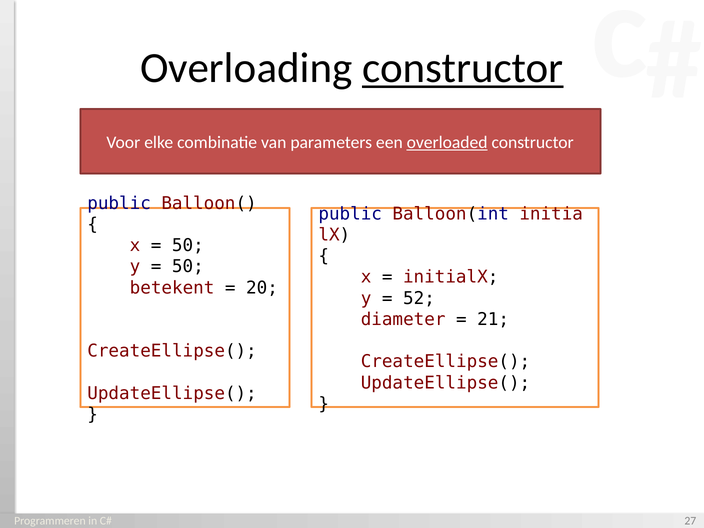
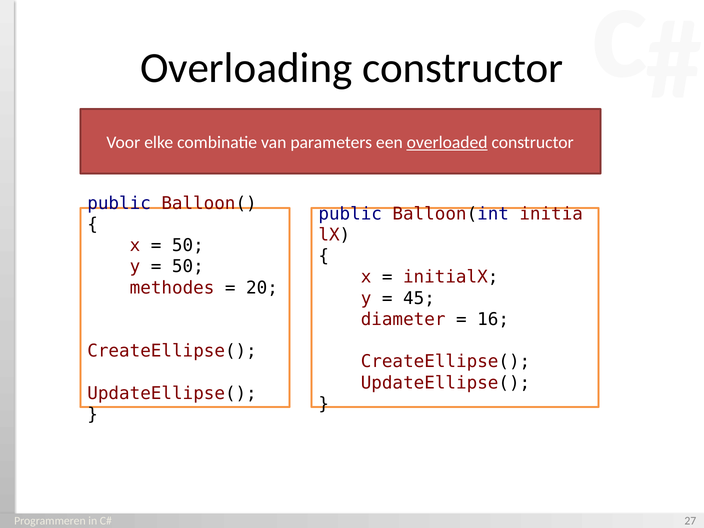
constructor underline: present -> none (463, 68)
betekent: betekent -> methodes (172, 288)
52: 52 -> 45 (419, 298)
21: 21 -> 16 (493, 319)
